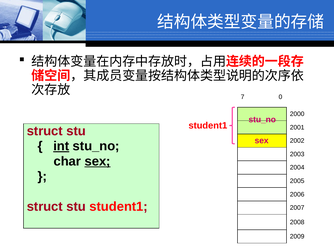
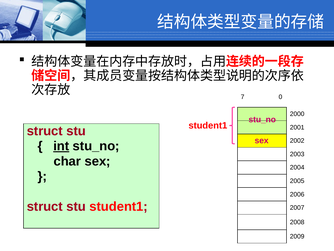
sex underline: present -> none (98, 161)
